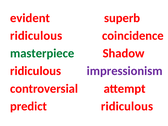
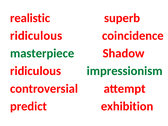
evident: evident -> realistic (30, 18)
impressionism colour: purple -> green (125, 71)
predict ridiculous: ridiculous -> exhibition (127, 106)
